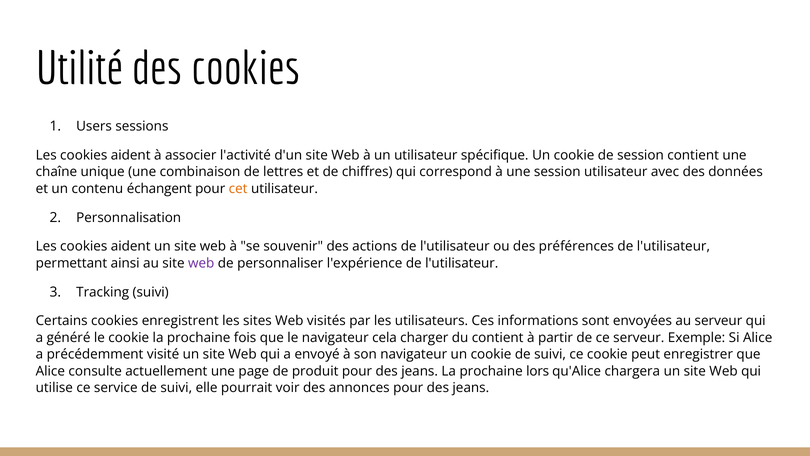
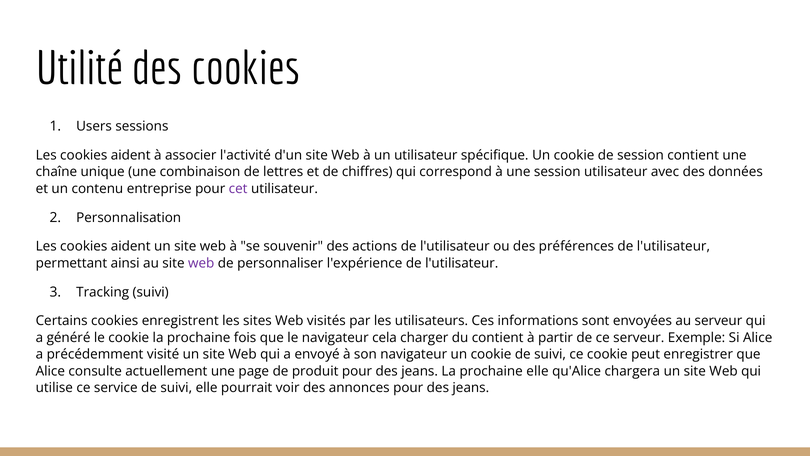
échangent: échangent -> entreprise (159, 189)
cet colour: orange -> purple (238, 189)
prochaine lors: lors -> elle (538, 371)
